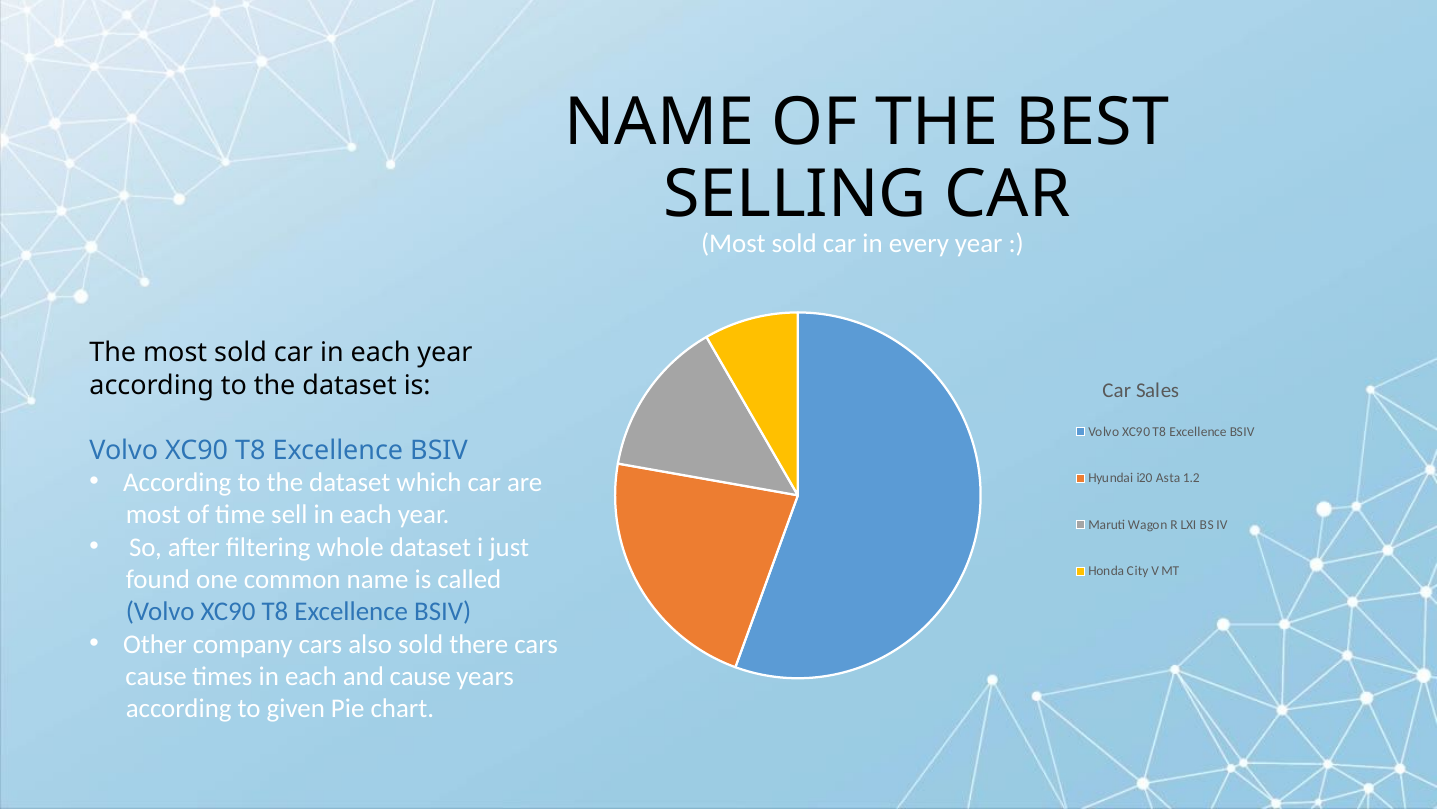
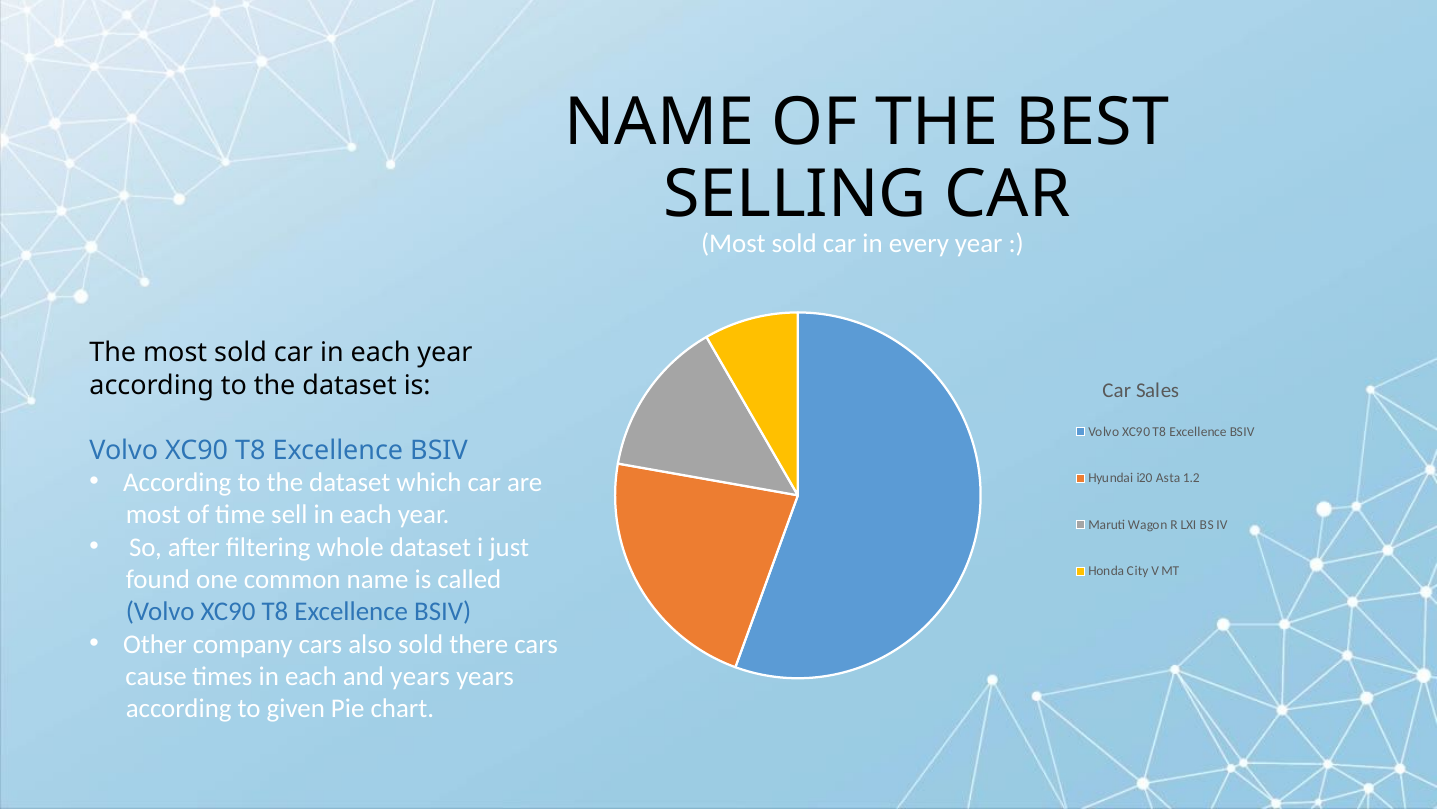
and cause: cause -> years (420, 676)
